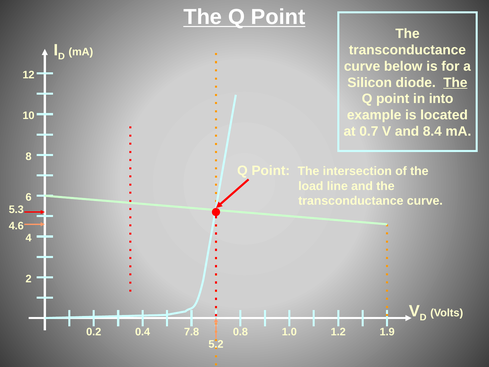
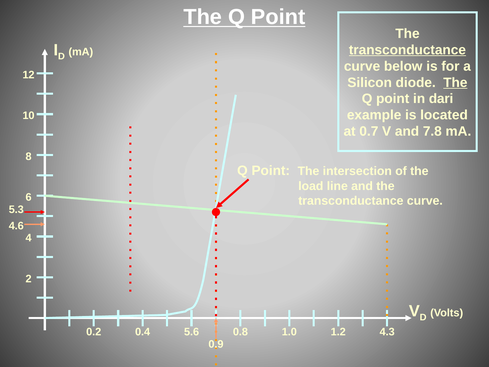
transconductance underline: none -> present (407, 50)
into: into -> dari (441, 99)
8.4: 8.4 -> 7.8 (432, 131)
7.8: 7.8 -> 5.6 (192, 332)
1.9: 1.9 -> 4.3 (387, 332)
5.2: 5.2 -> 0.9 (216, 344)
